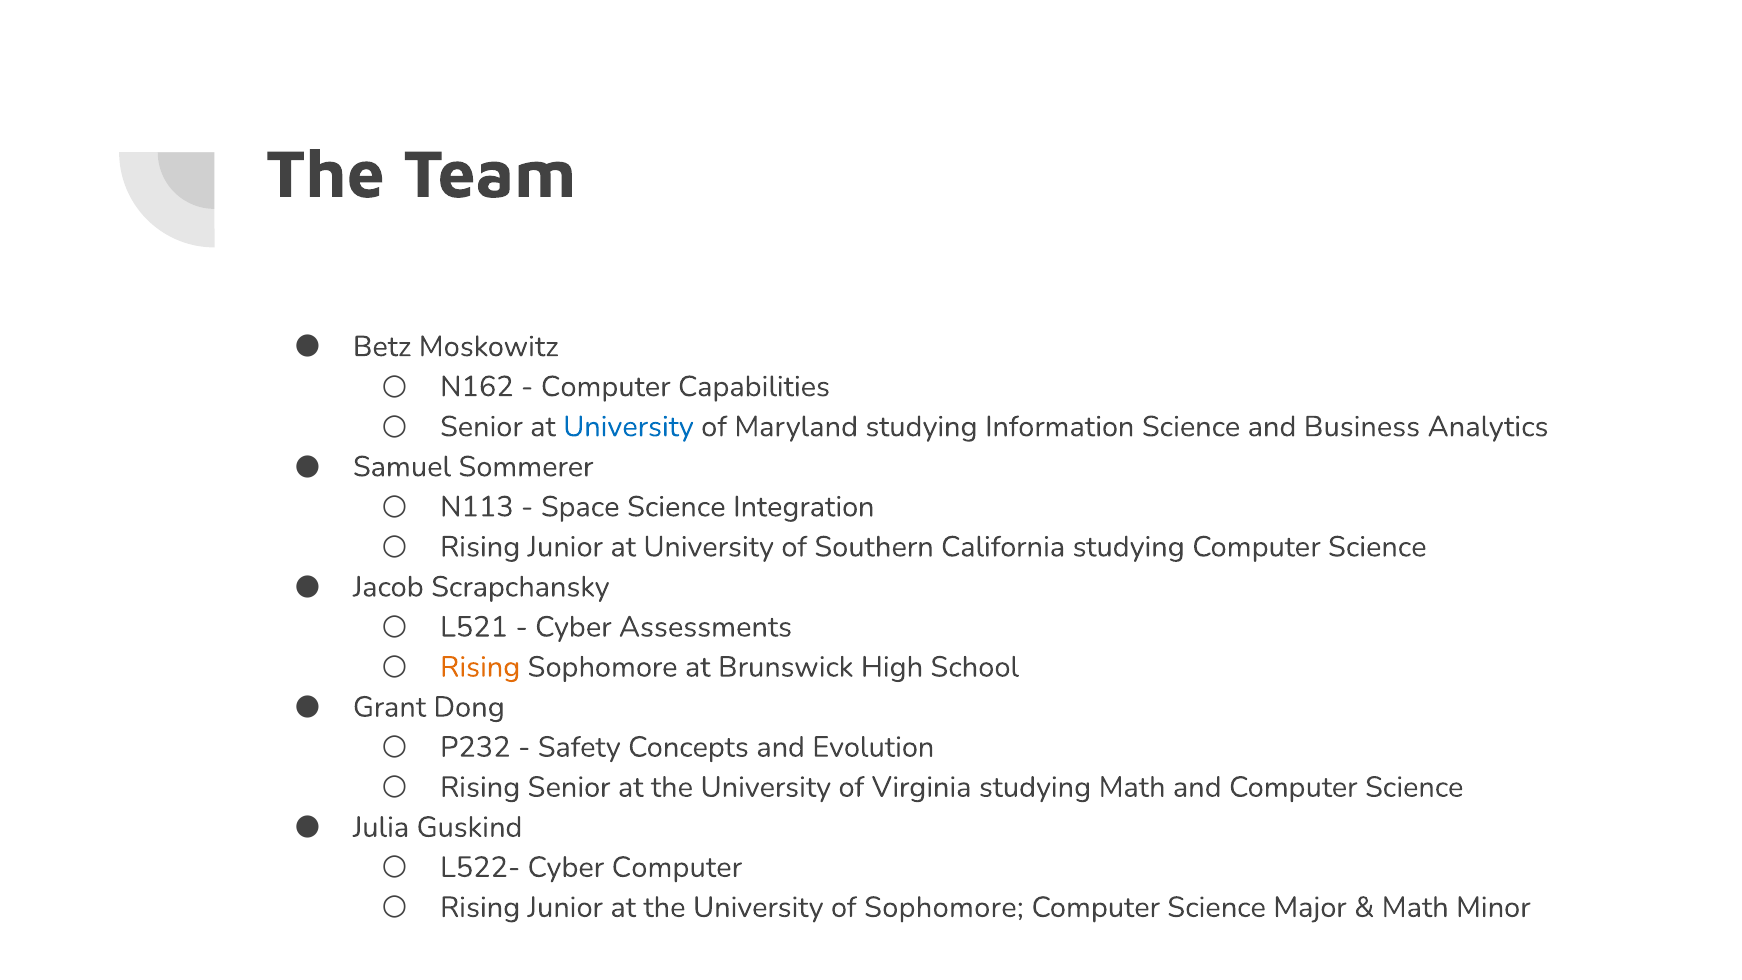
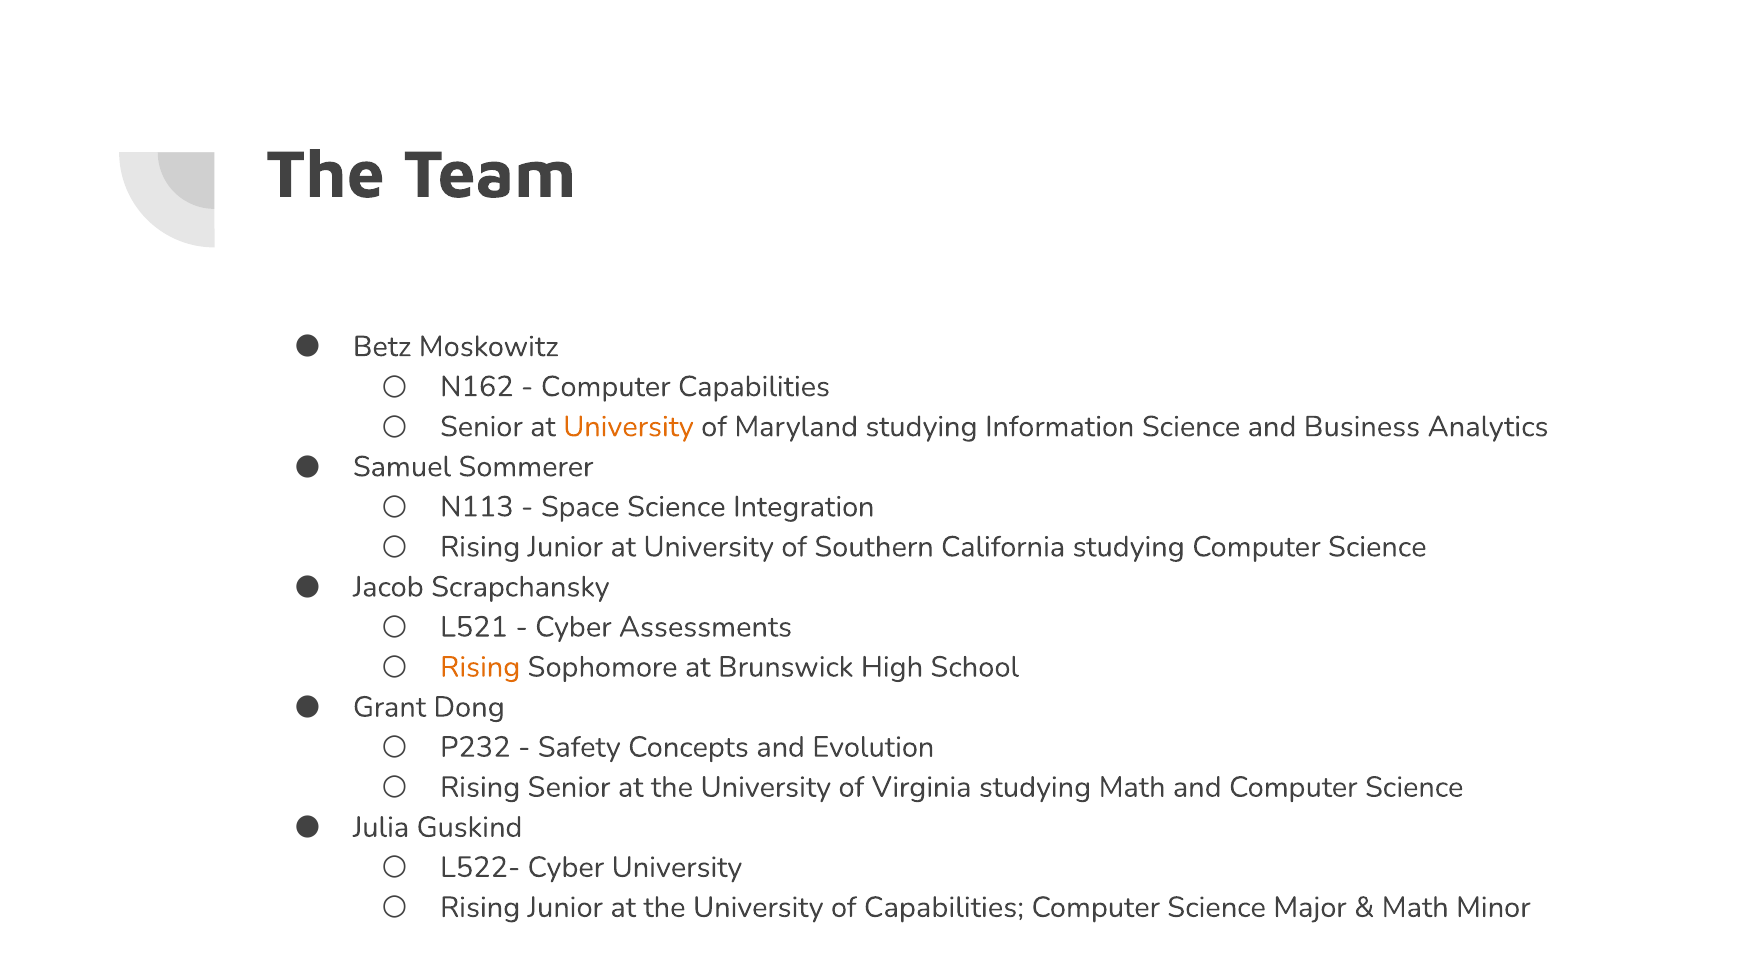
University colour: blue -> orange (628, 427)
Cyber Computer: Computer -> University (677, 867)
of Sophomore: Sophomore -> Capabilities (944, 907)
